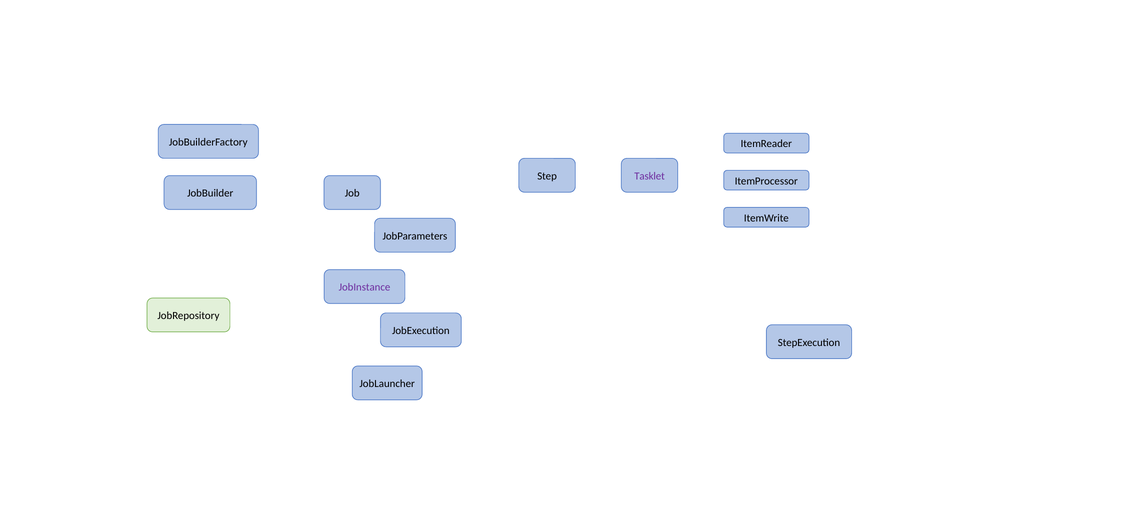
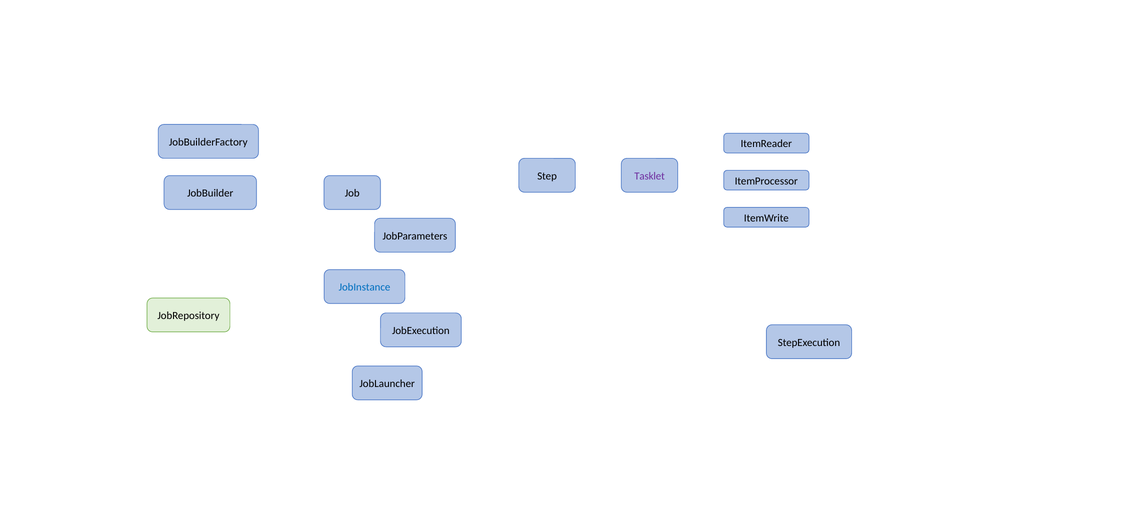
JobInstance colour: purple -> blue (364, 287)
